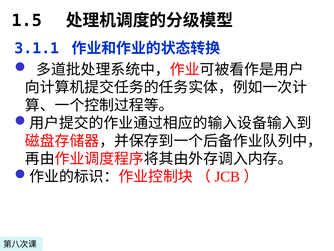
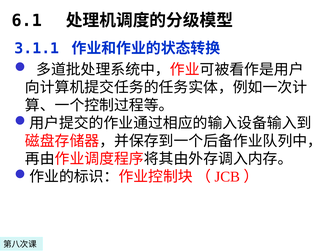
1.5: 1.5 -> 6.1 (27, 21)
